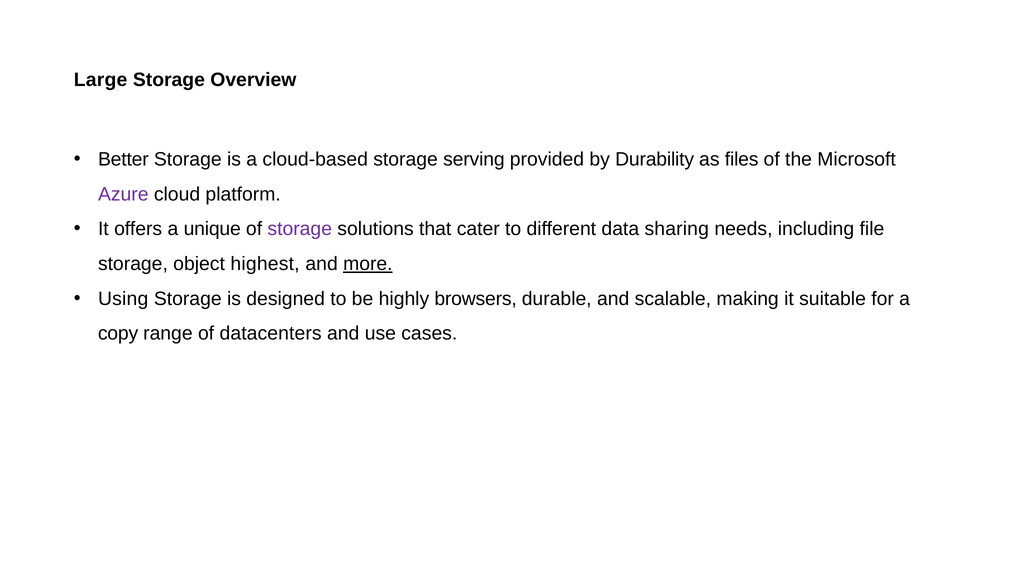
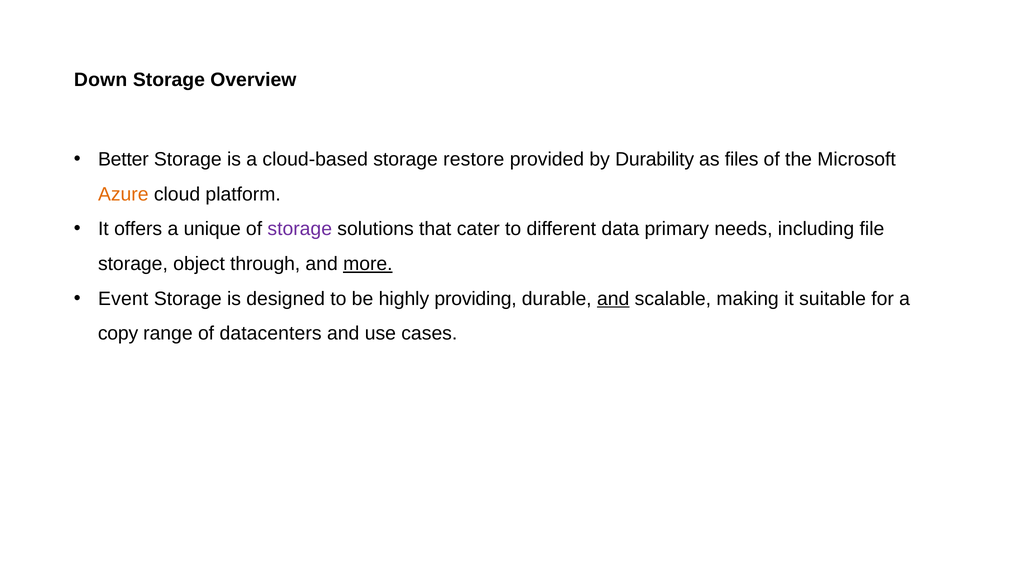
Large: Large -> Down (101, 80)
serving: serving -> restore (474, 159)
Azure colour: purple -> orange (123, 194)
sharing: sharing -> primary (677, 229)
highest: highest -> through (265, 264)
Using: Using -> Event (123, 299)
browsers: browsers -> providing (476, 299)
and underline: none -> present (613, 299)
